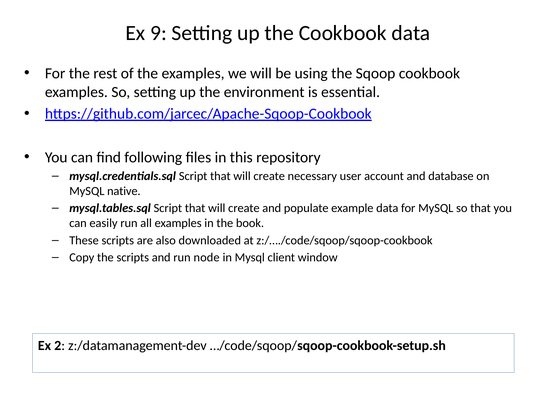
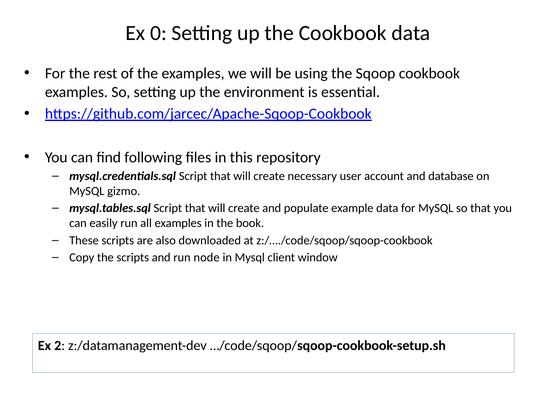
9: 9 -> 0 (158, 33)
native: native -> gizmo (124, 191)
